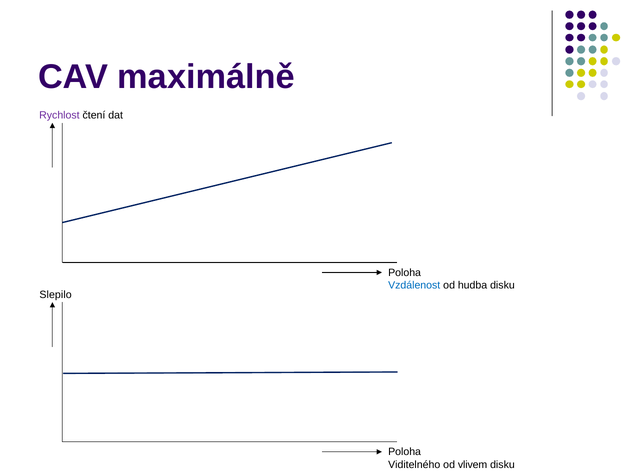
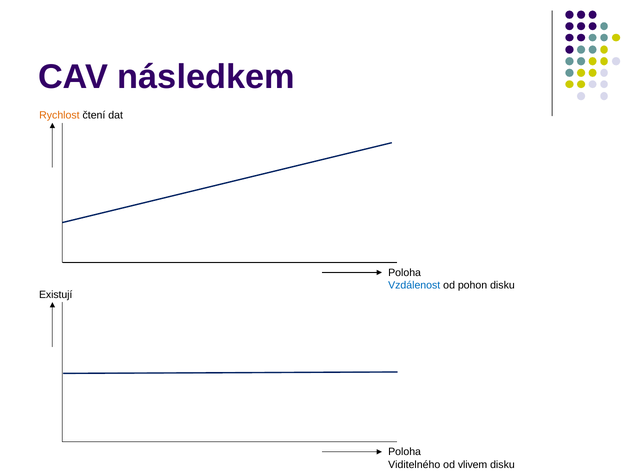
maximálně: maximálně -> následkem (206, 77)
Rychlost colour: purple -> orange (59, 116)
hudba: hudba -> pohon (473, 286)
Slepilo: Slepilo -> Existují (56, 295)
